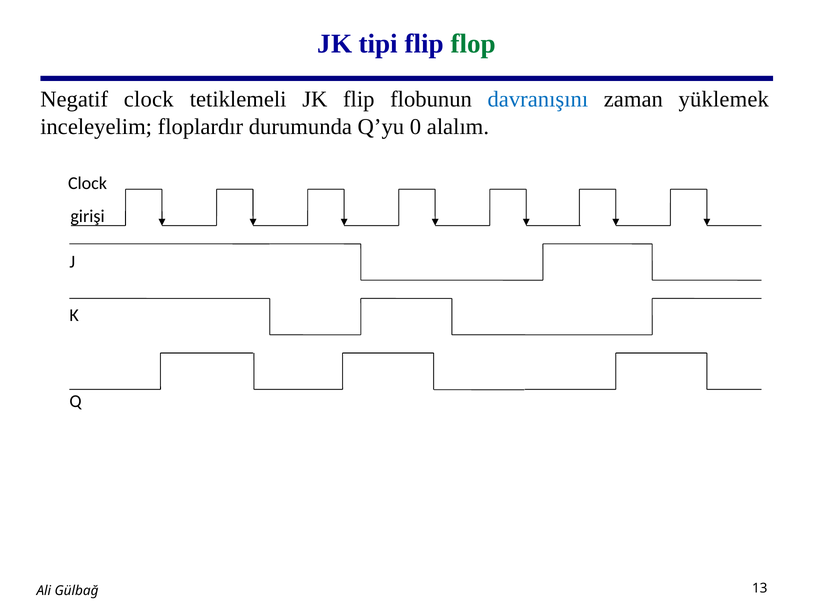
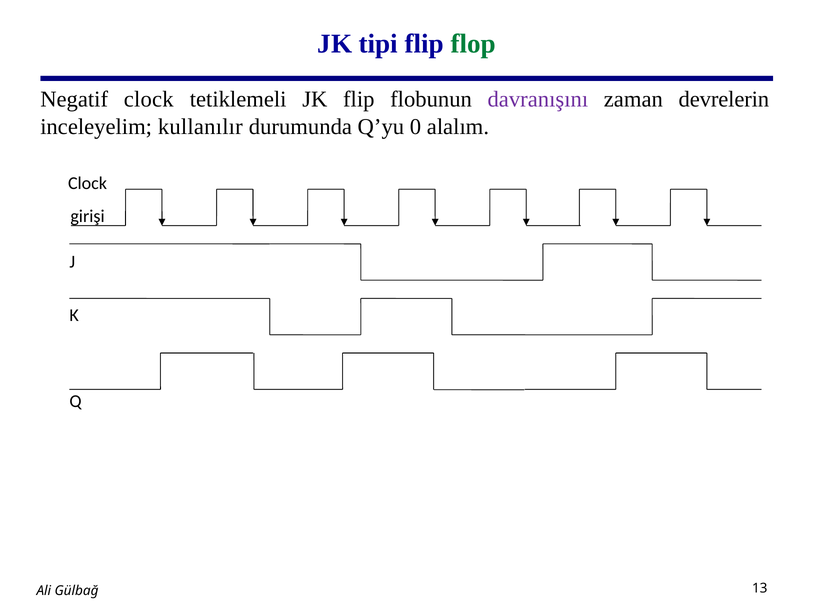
davranışını colour: blue -> purple (538, 100)
yüklemek: yüklemek -> devrelerin (724, 100)
floplardır: floplardır -> kullanılır (200, 127)
